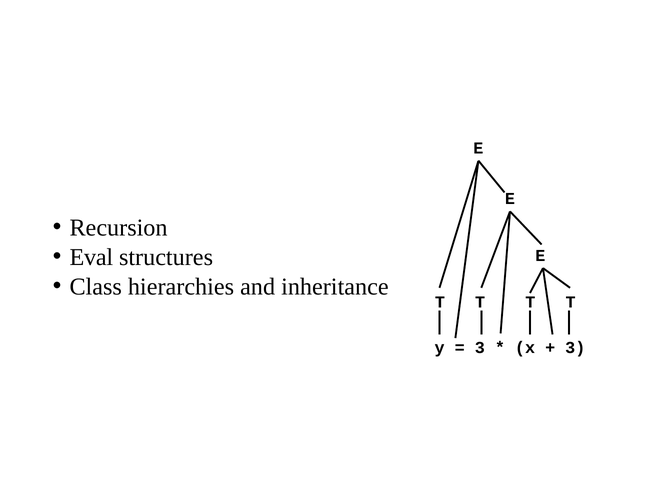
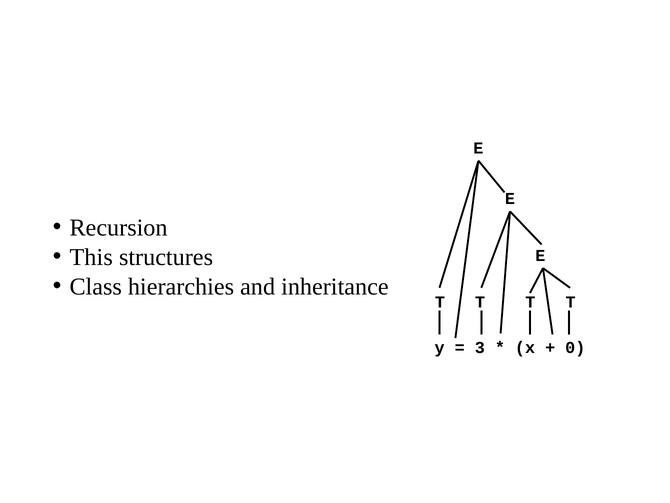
Eval: Eval -> This (91, 257)
3: 3 -> 0 (575, 348)
